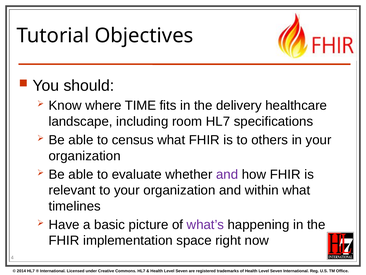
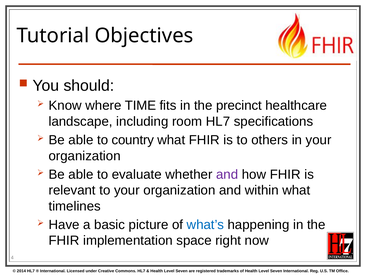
delivery: delivery -> precinct (239, 105)
census: census -> country (133, 140)
what’s colour: purple -> blue (205, 224)
